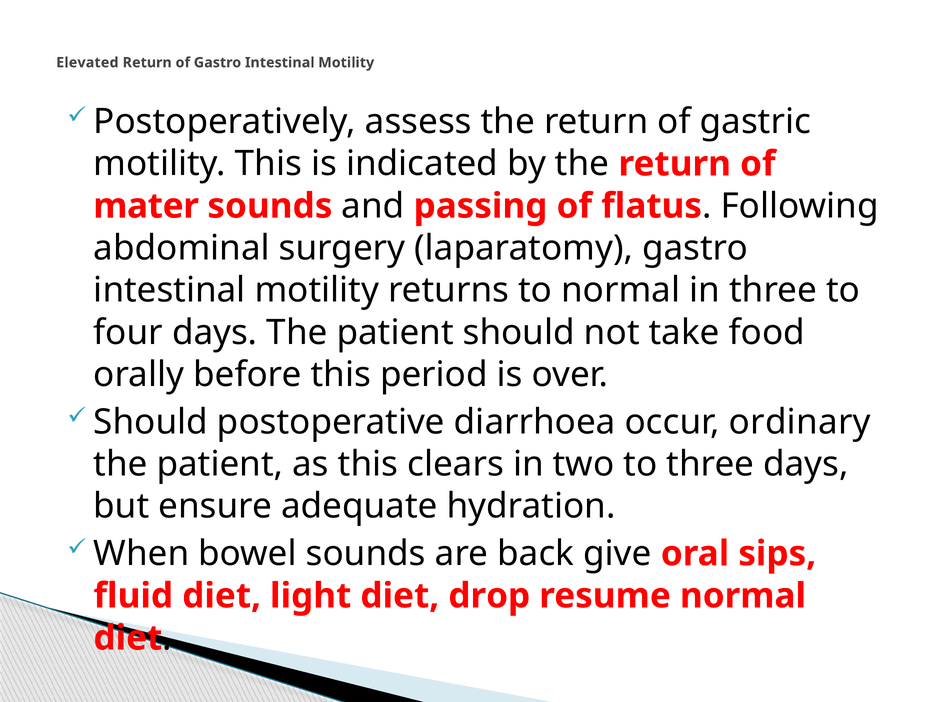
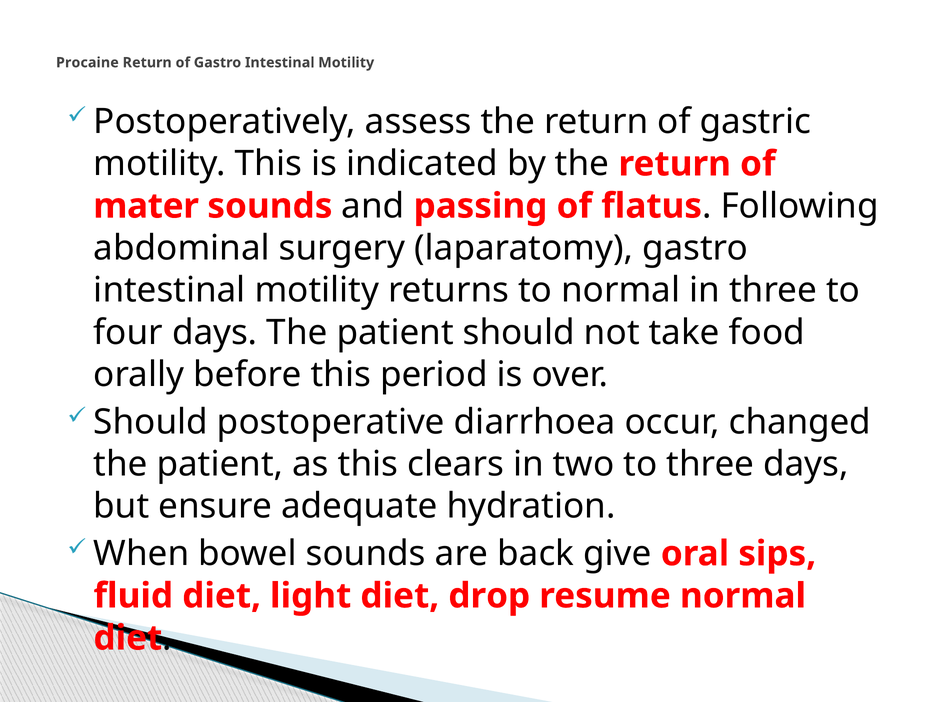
Elevated: Elevated -> Procaine (87, 63)
ordinary: ordinary -> changed (800, 422)
